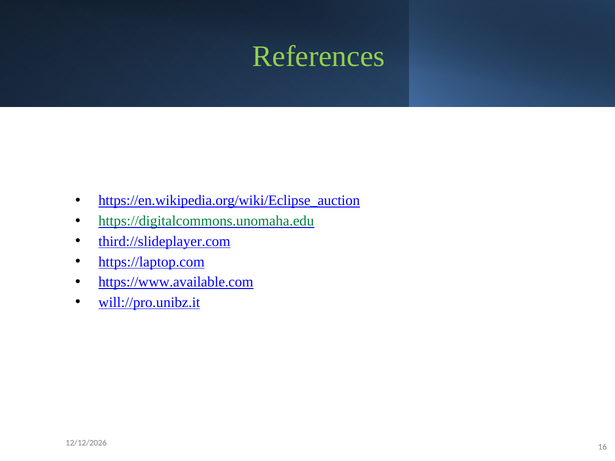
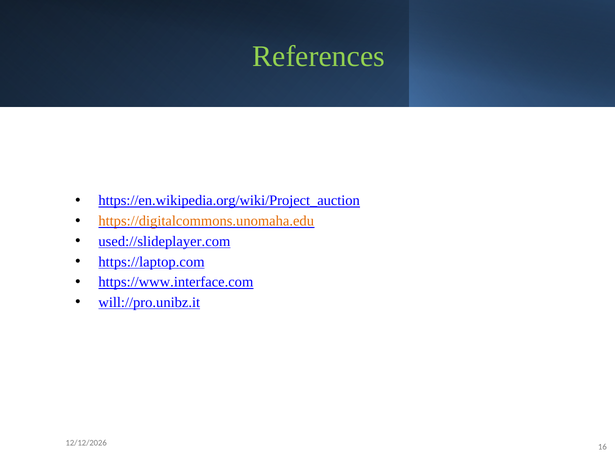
https://en.wikipedia.org/wiki/Eclipse_auction: https://en.wikipedia.org/wiki/Eclipse_auction -> https://en.wikipedia.org/wiki/Project_auction (229, 201)
https://digitalcommons.unomaha.edu colour: green -> orange (206, 221)
third://slideplayer.com: third://slideplayer.com -> used://slideplayer.com (164, 242)
https://www.available.com: https://www.available.com -> https://www.interface.com (176, 282)
